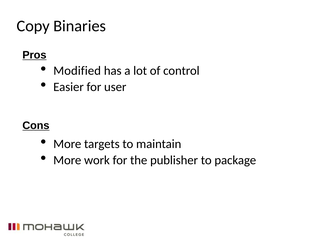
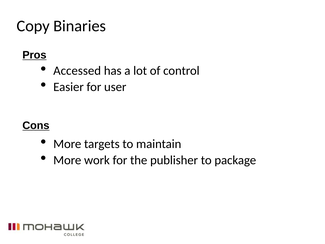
Modified: Modified -> Accessed (77, 71)
